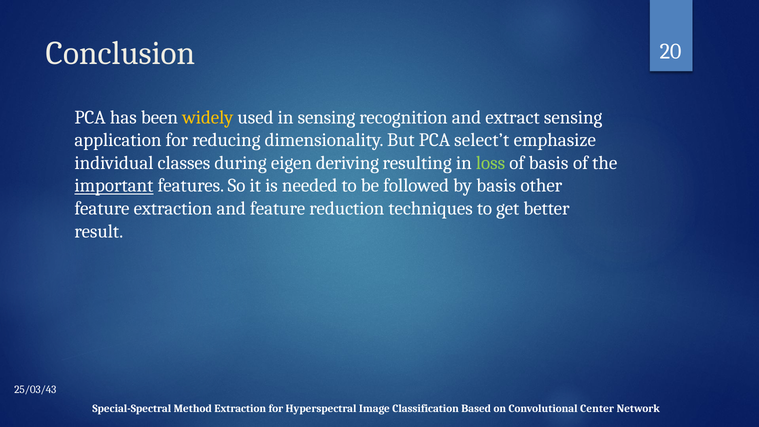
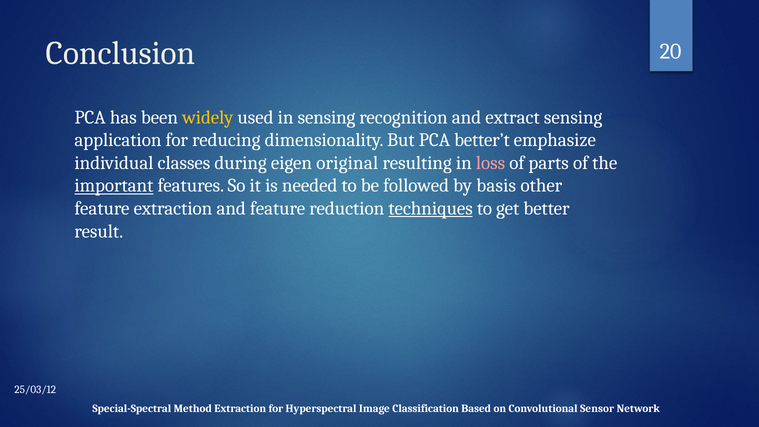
select’t: select’t -> better’t (482, 140)
deriving: deriving -> original (347, 163)
loss colour: light green -> pink (491, 163)
of basis: basis -> parts (549, 163)
techniques underline: none -> present (431, 208)
25/03/43: 25/03/43 -> 25/03/12 (35, 390)
Center: Center -> Sensor (597, 409)
